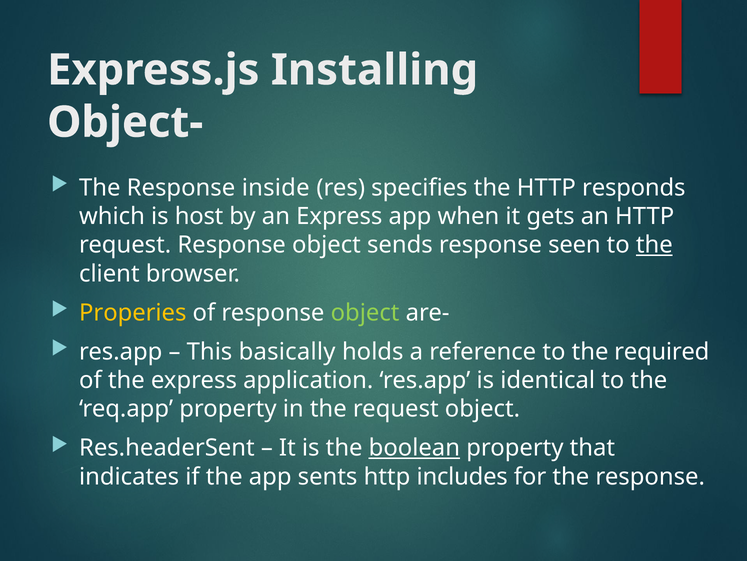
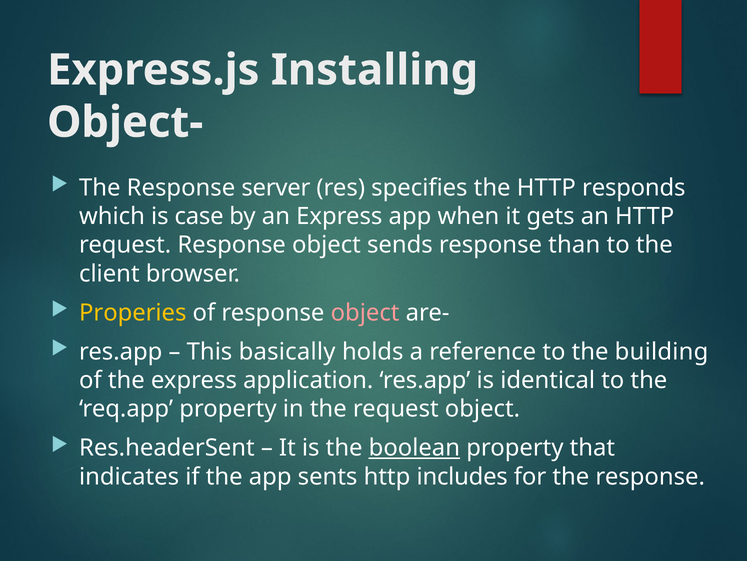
inside: inside -> server (276, 187)
host: host -> case (199, 216)
seen: seen -> than (574, 245)
the underline: present -> none (654, 245)
object colour: light green -> pink (365, 312)
required: required -> building (662, 351)
